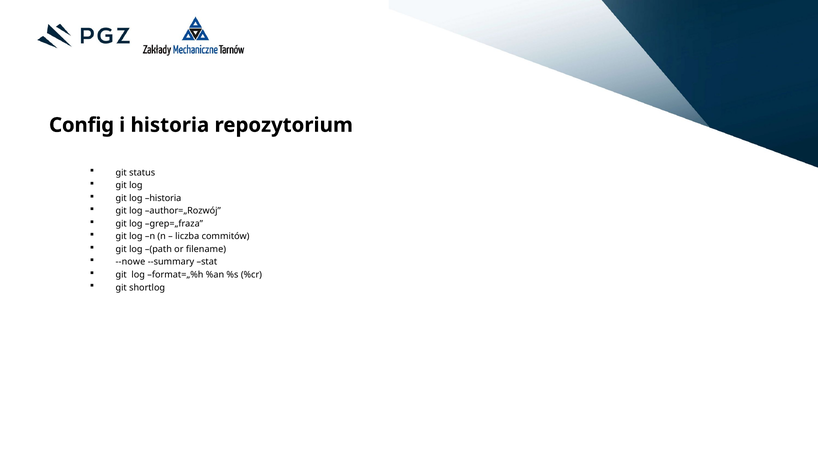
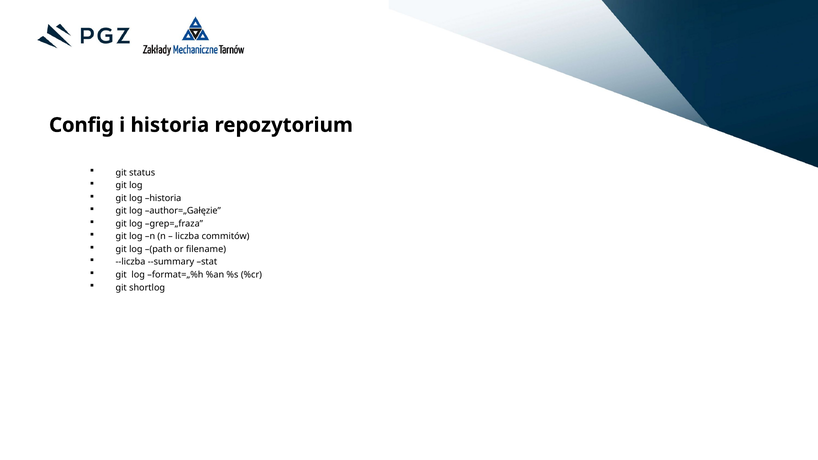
author=„Rozwój: author=„Rozwój -> author=„Gałęzie (183, 211)
--nowe: --nowe -> --liczba (130, 262)
